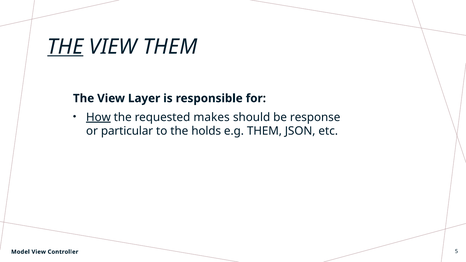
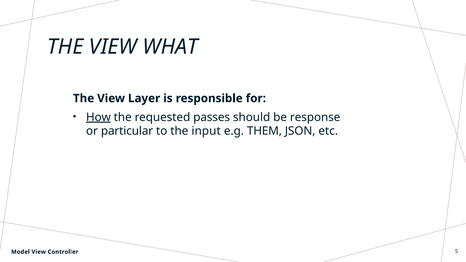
THE underline: present -> none (65, 47)
VIEW THEM: THEM -> WHAT (170, 47)
makes: makes -> passes (212, 117)
holds: holds -> input (206, 131)
